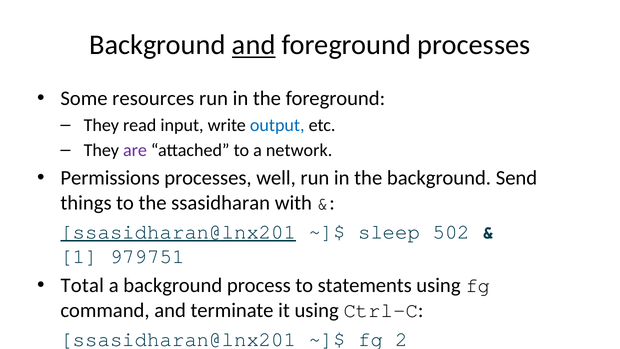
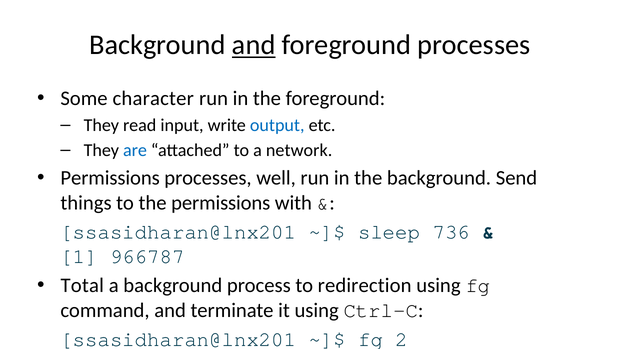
resources: resources -> character (153, 98)
are colour: purple -> blue (135, 150)
the ssasidharan: ssasidharan -> permissions (221, 203)
ssasidharan@lnx201 underline: present -> none (178, 232)
502: 502 -> 736 (451, 232)
979751: 979751 -> 966787 (147, 256)
statements: statements -> redirection (365, 285)
